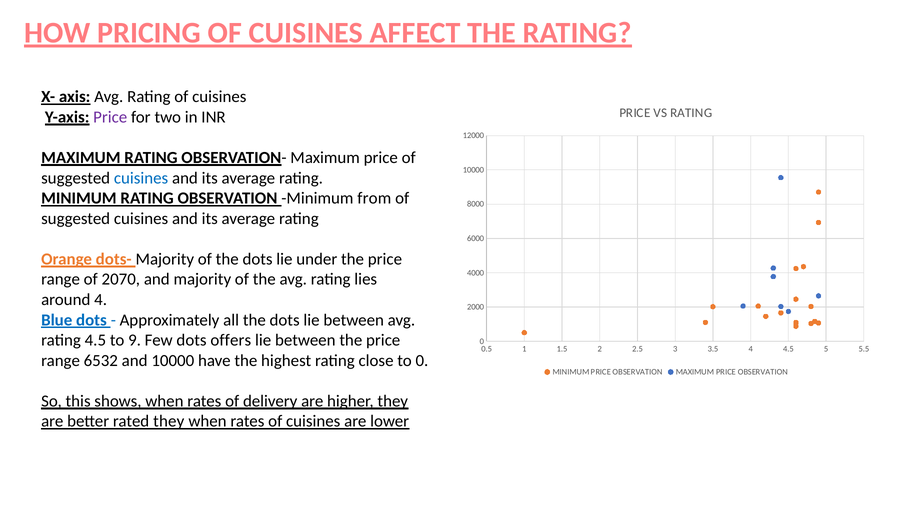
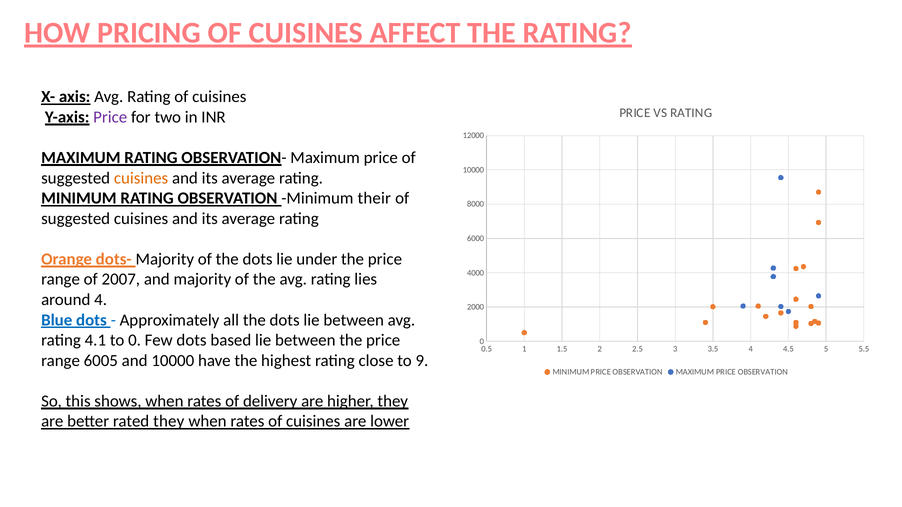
cuisines colour: blue -> orange (141, 178)
from: from -> their (374, 198)
2070: 2070 -> 2007 (121, 280)
rating 4.5: 4.5 -> 4.1 (95, 340)
to 9: 9 -> 0 (135, 340)
offers: offers -> based (231, 340)
6532: 6532 -> 6005 (101, 361)
to 0: 0 -> 9 (422, 361)
